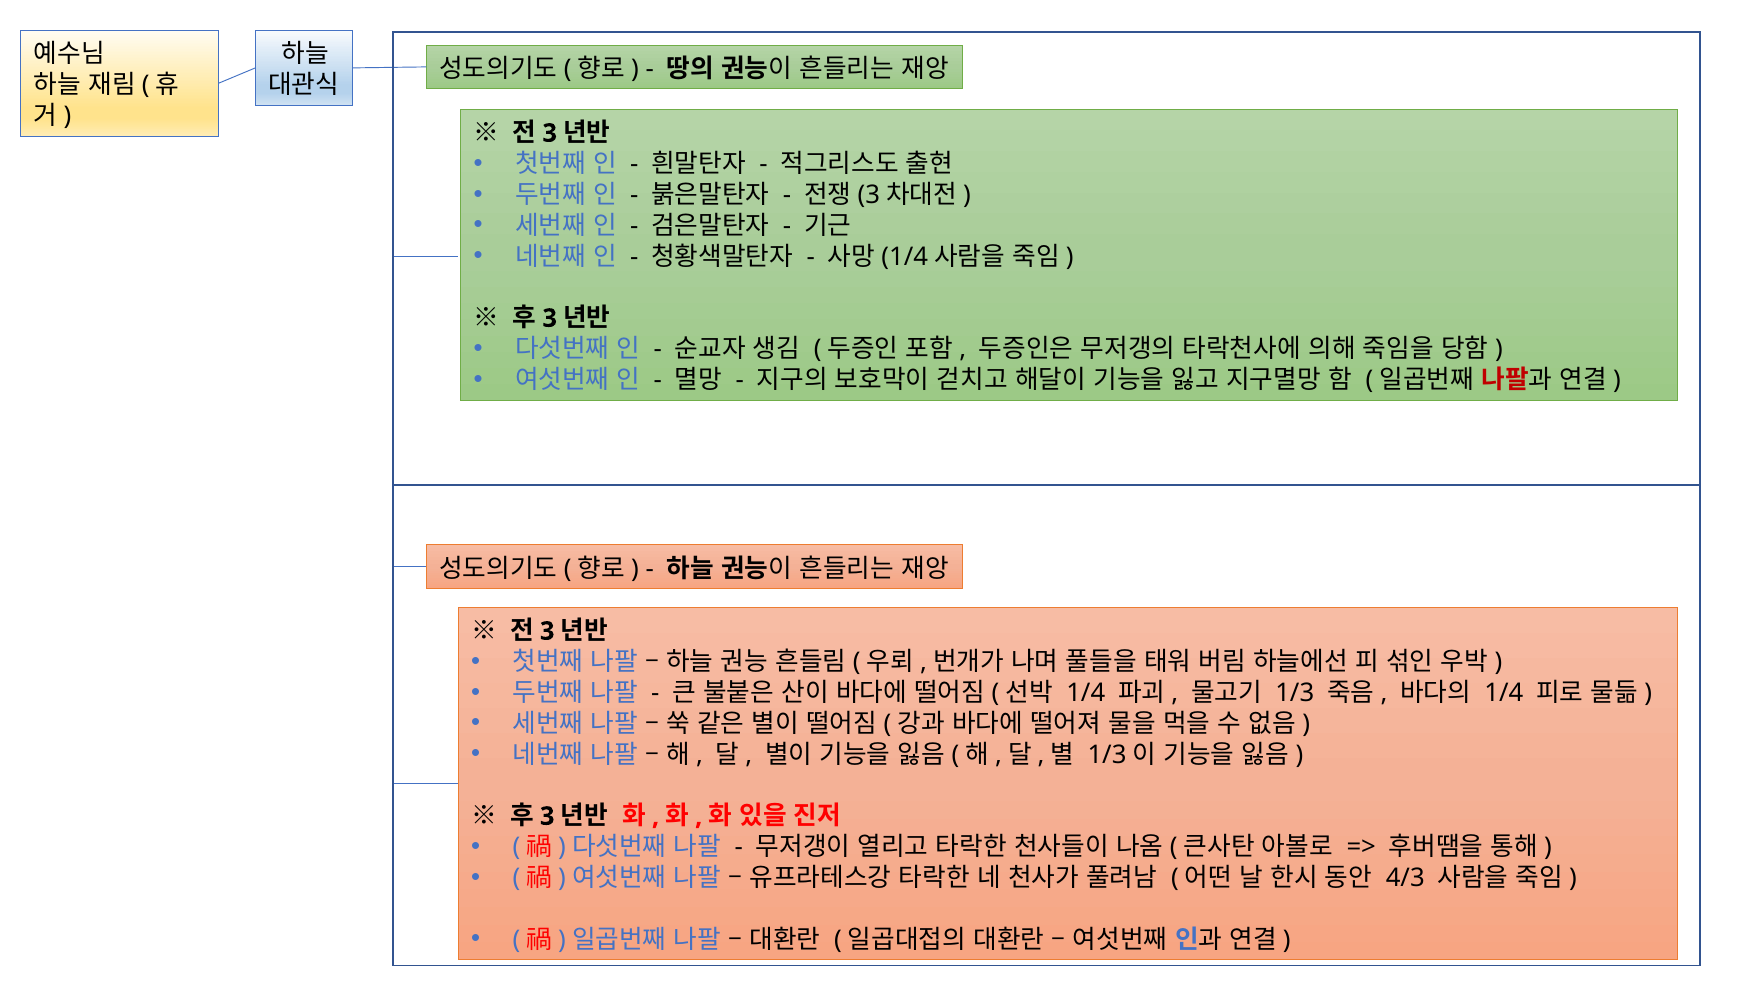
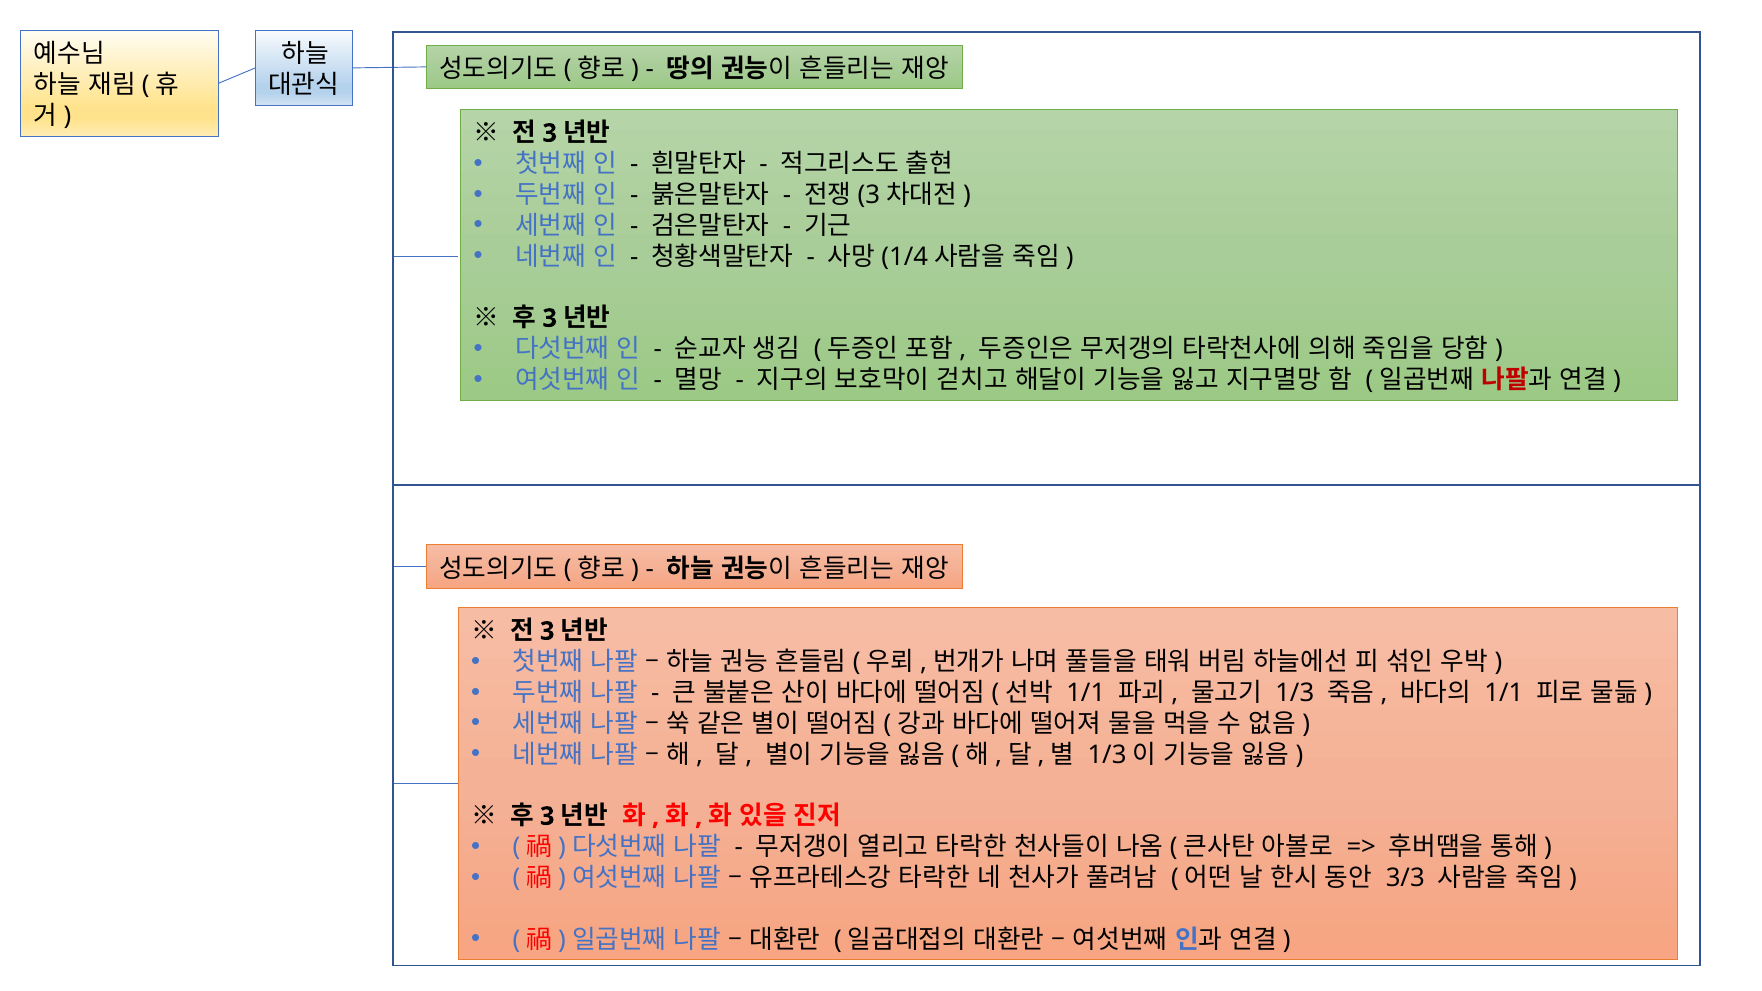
1/4: 1/4 -> 1/1 (1086, 693)
1/4: 1/4 -> 1/1 (1504, 693)
4/3: 4/3 -> 3/3 (1405, 878)
